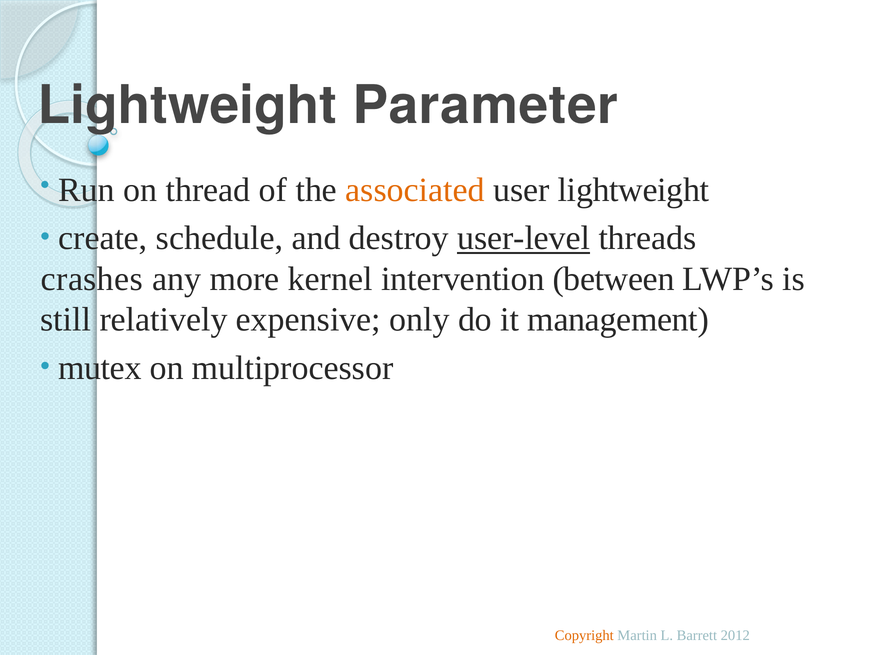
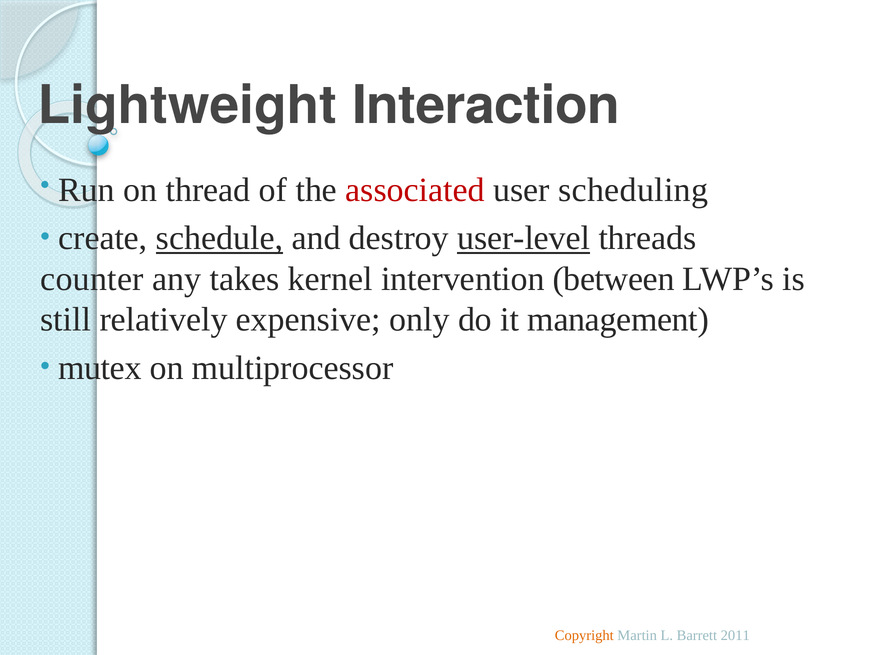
Parameter: Parameter -> Interaction (486, 106)
associated colour: orange -> red (415, 190)
user lightweight: lightweight -> scheduling (633, 190)
schedule underline: none -> present (220, 238)
crashes: crashes -> counter (92, 279)
more: more -> takes (245, 279)
2012: 2012 -> 2011 (735, 636)
